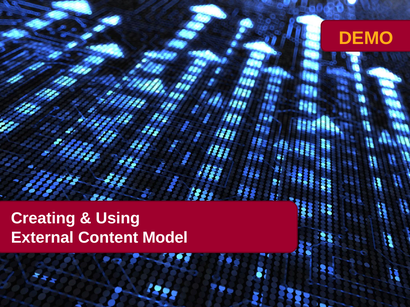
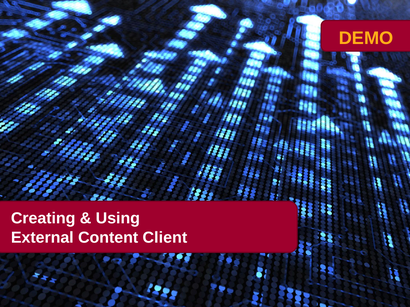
Model: Model -> Client (165, 238)
